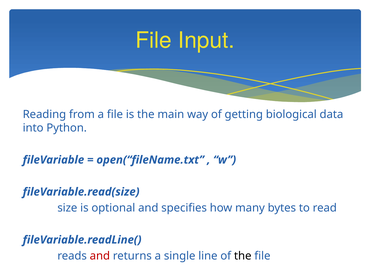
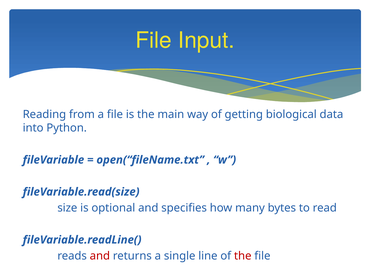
the colour: black -> red (243, 256)
